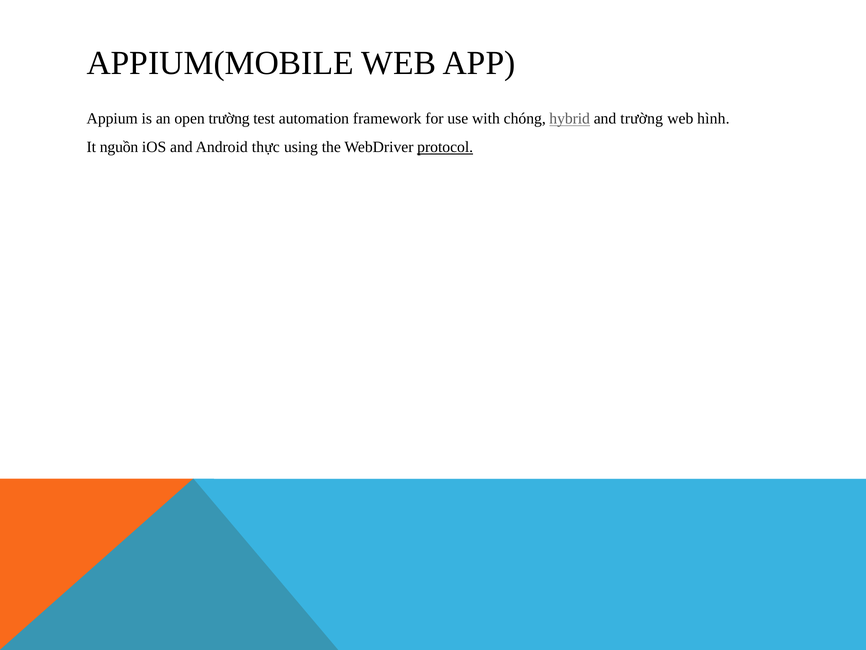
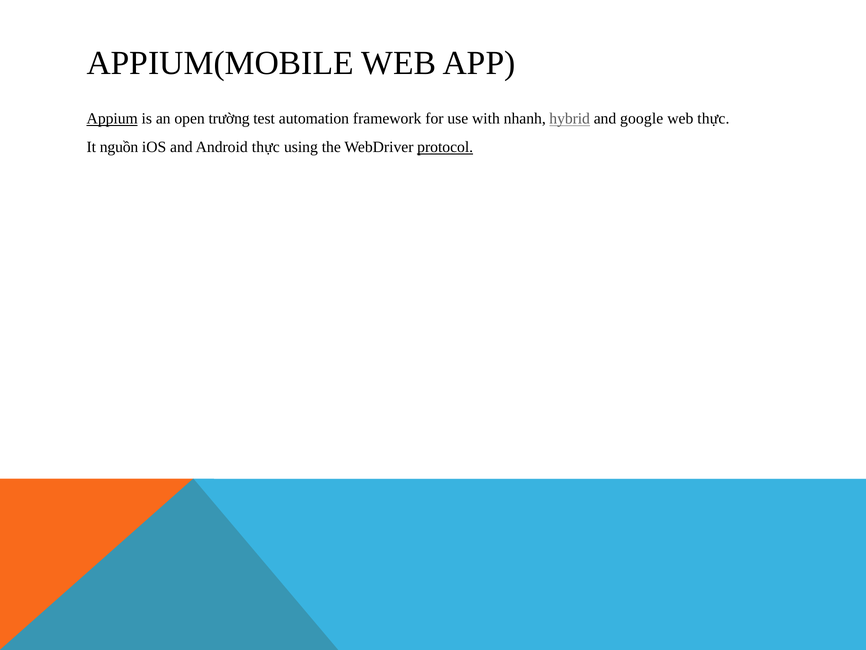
Appium underline: none -> present (112, 119)
chóng: chóng -> nhanh (525, 119)
and trường: trường -> google (642, 119)
web hình: hình -> thực (713, 119)
